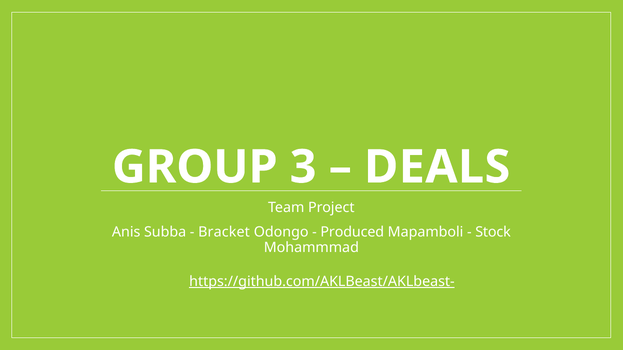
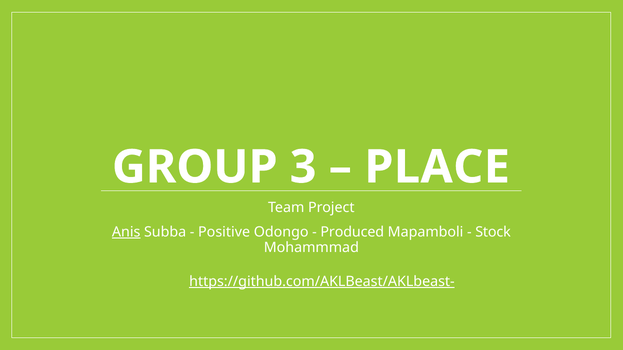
DEALS: DEALS -> PLACE (437, 167)
Anis underline: none -> present (126, 232)
Bracket: Bracket -> Positive (224, 232)
